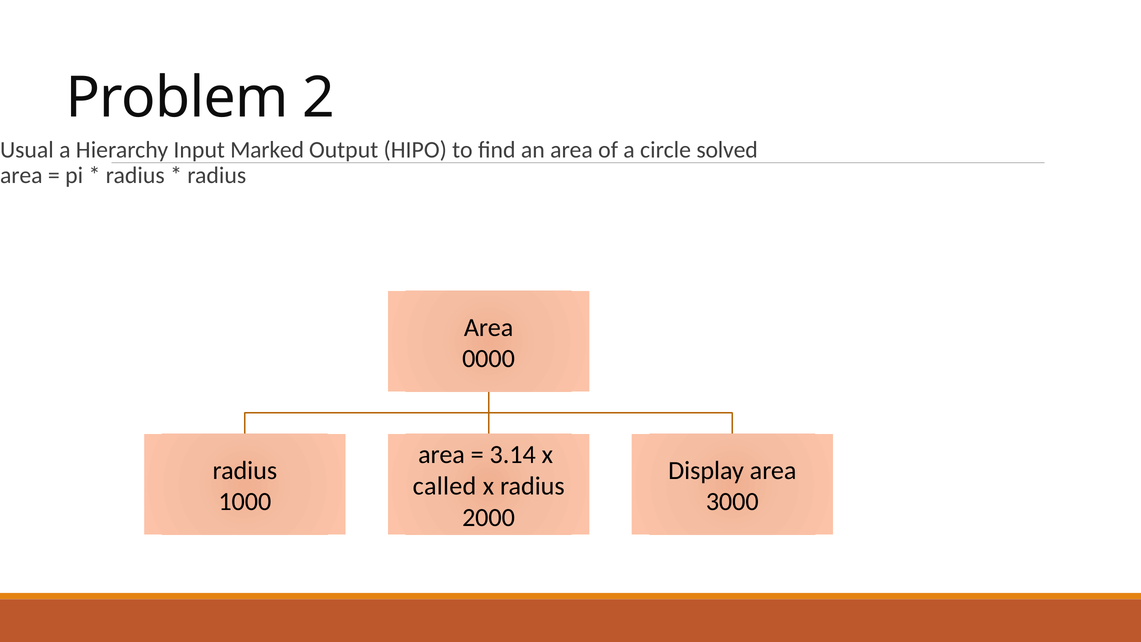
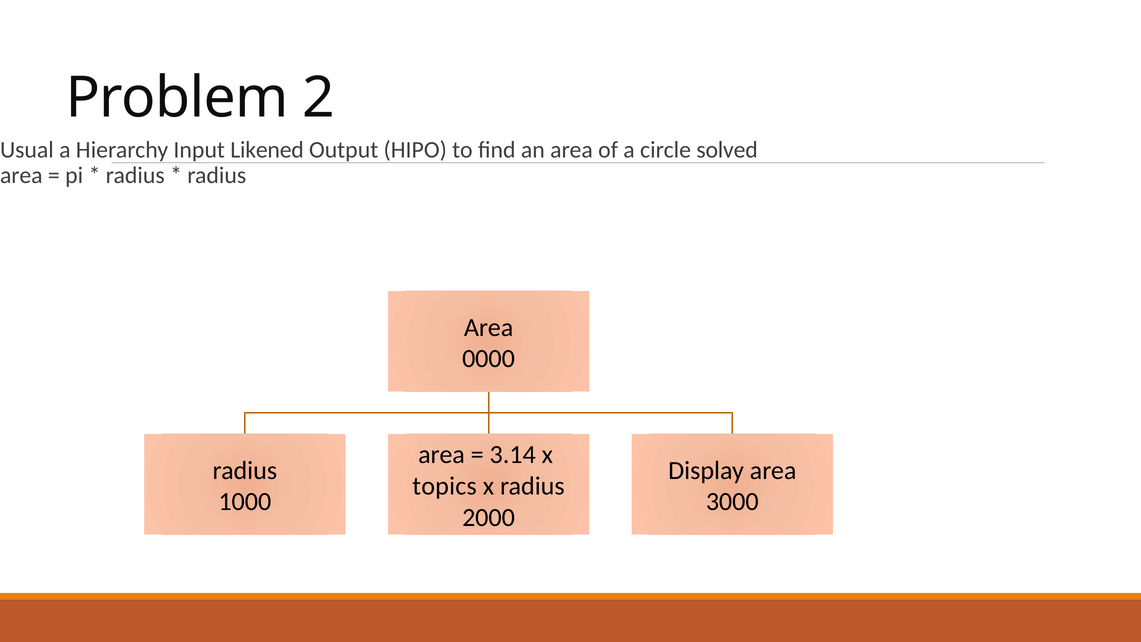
Marked: Marked -> Likened (267, 150)
called: called -> topics (445, 486)
